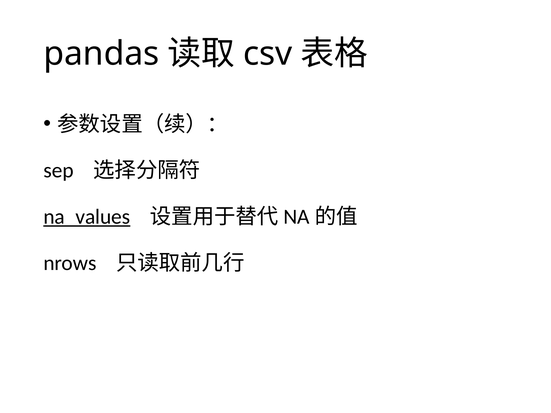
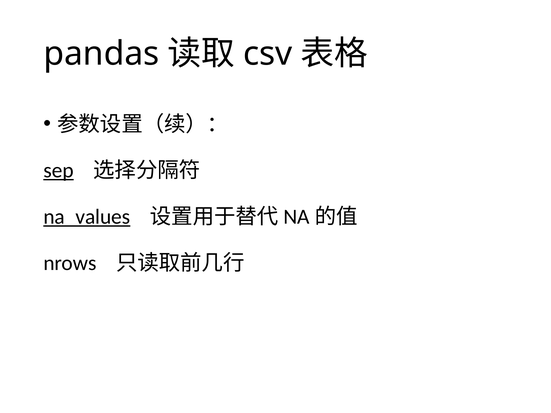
sep underline: none -> present (59, 171)
